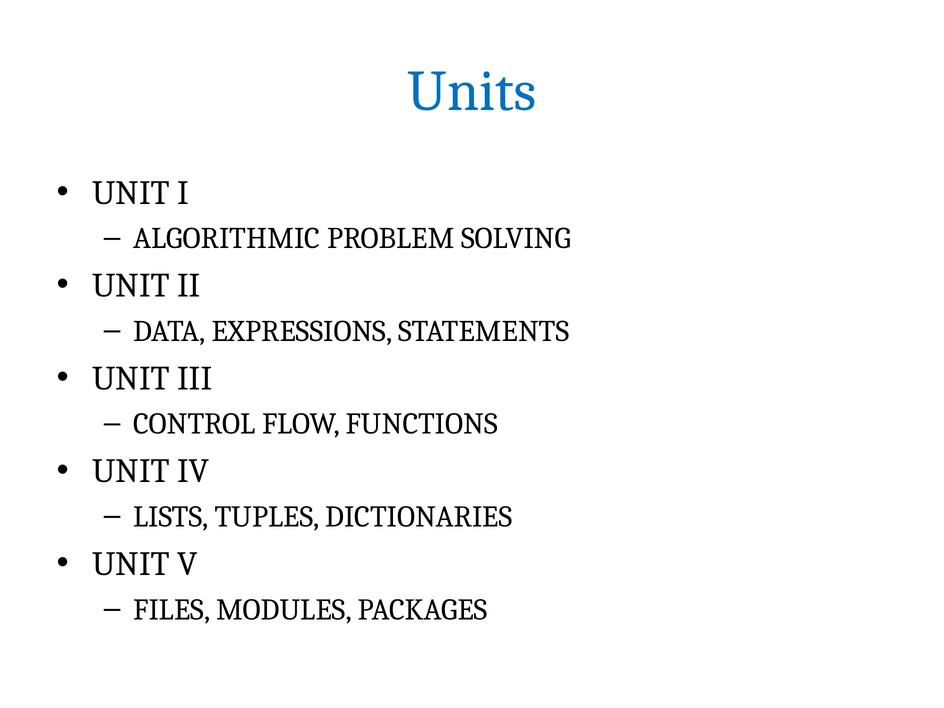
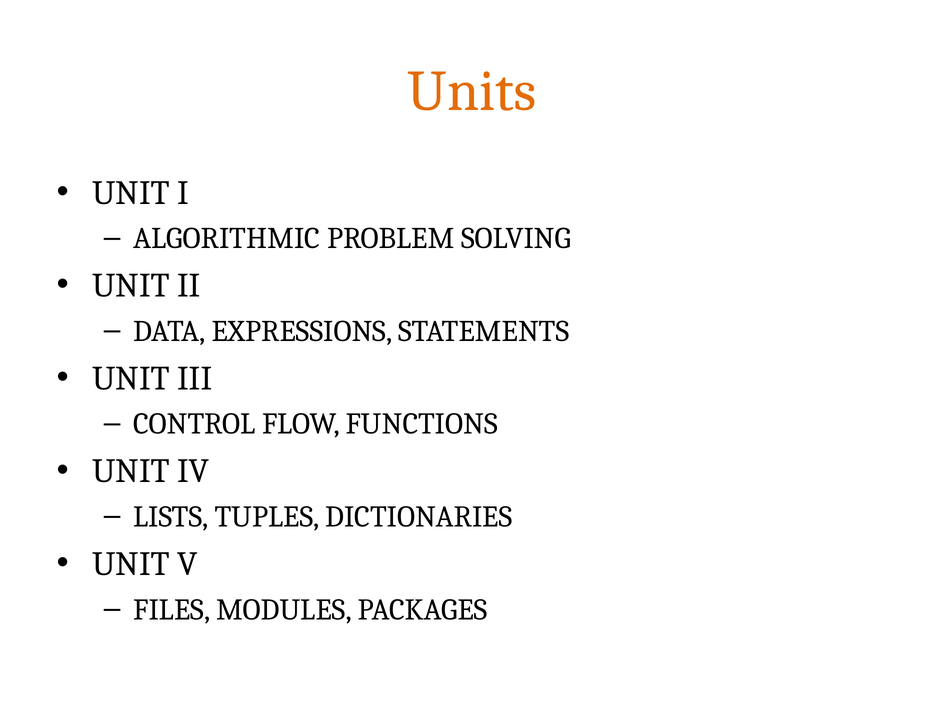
Units colour: blue -> orange (472, 91)
